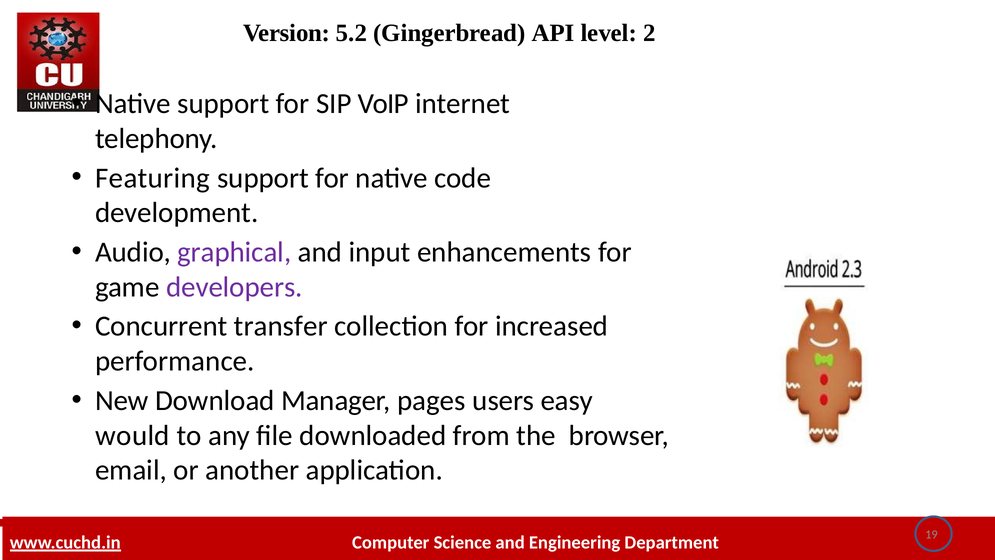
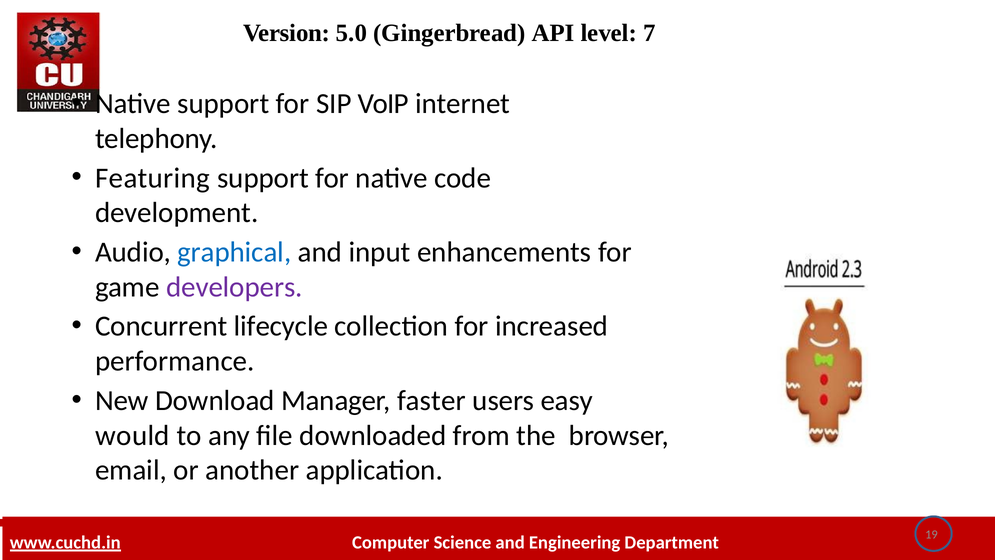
5.2: 5.2 -> 5.0 (351, 33)
2: 2 -> 7 (649, 33)
graphical colour: purple -> blue (234, 252)
transfer: transfer -> lifecycle (281, 326)
pages: pages -> faster (431, 400)
